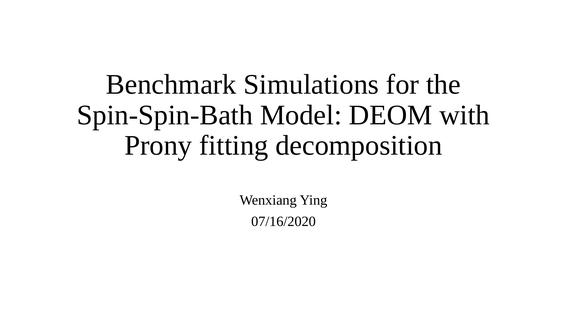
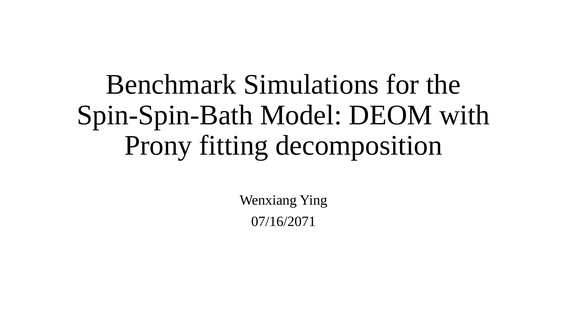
07/16/2020: 07/16/2020 -> 07/16/2071 (283, 221)
